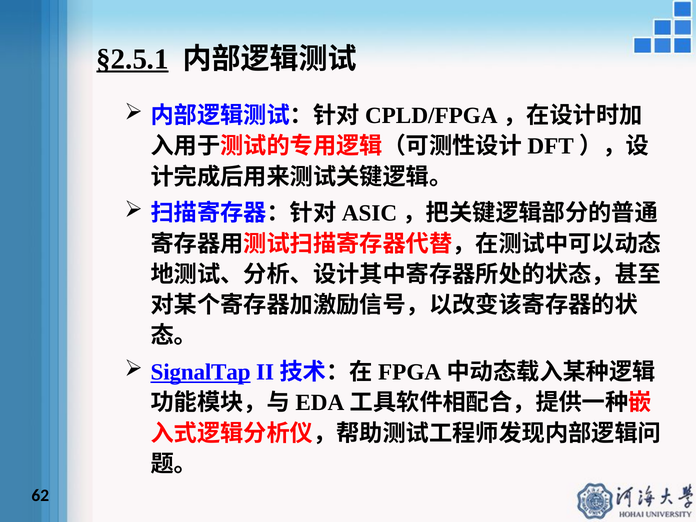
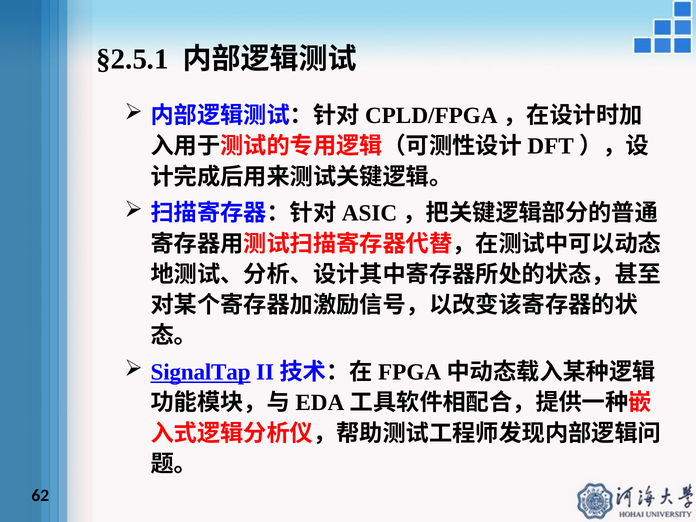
§2.5.1 underline: present -> none (133, 59)
